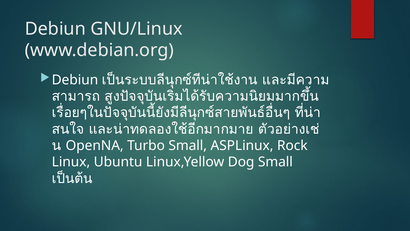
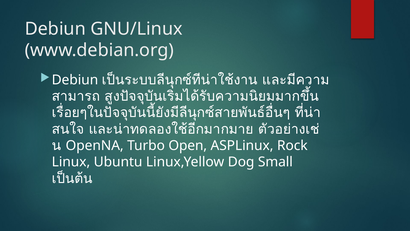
Turbo Small: Small -> Open (188, 145)
